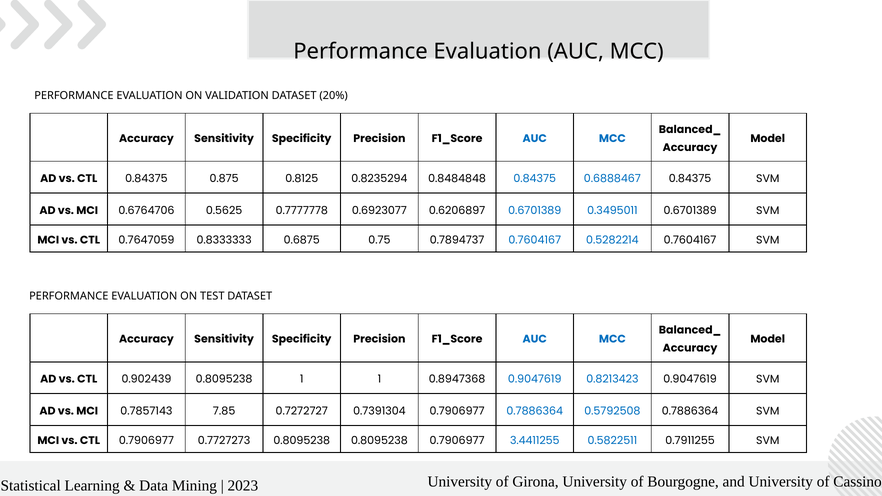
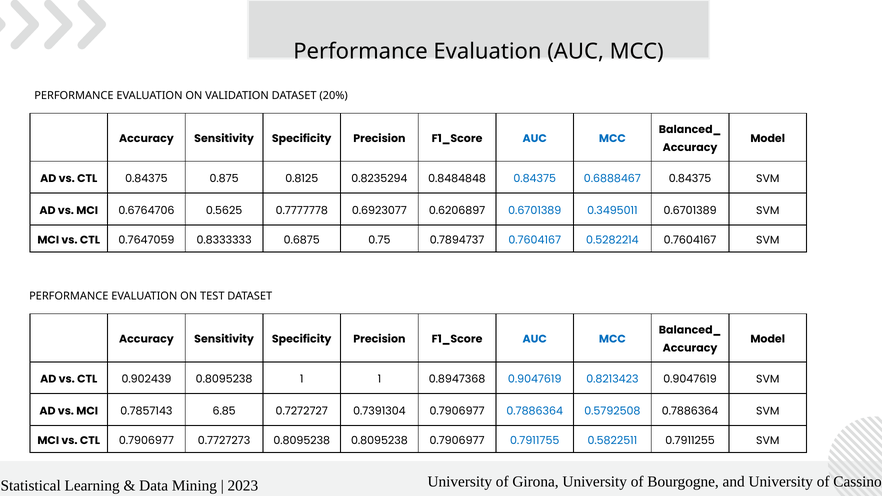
7.85: 7.85 -> 6.85 (224, 411)
3.4411255: 3.4411255 -> 0.7911755 (535, 441)
